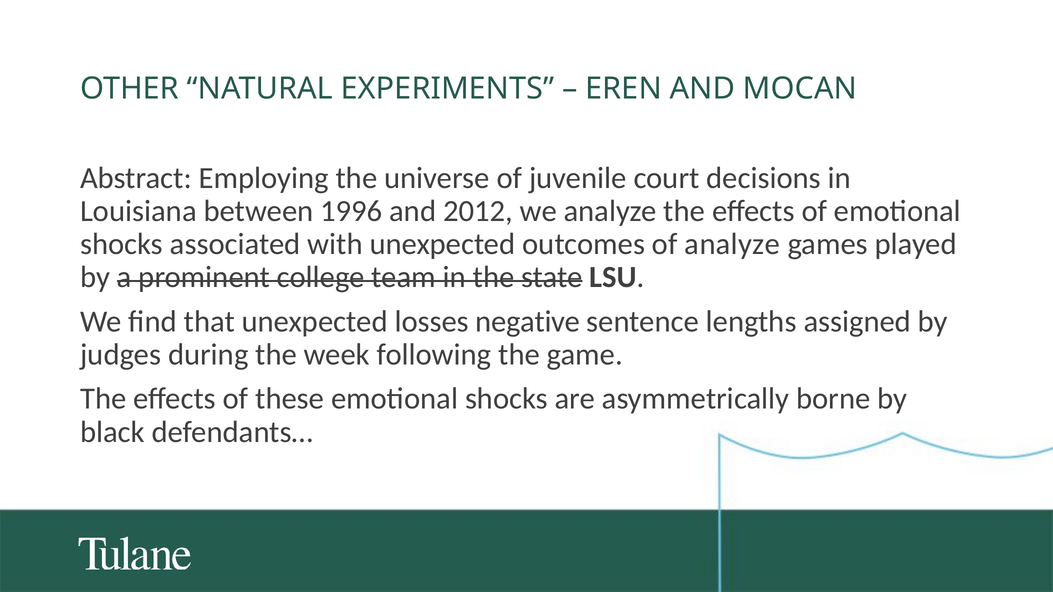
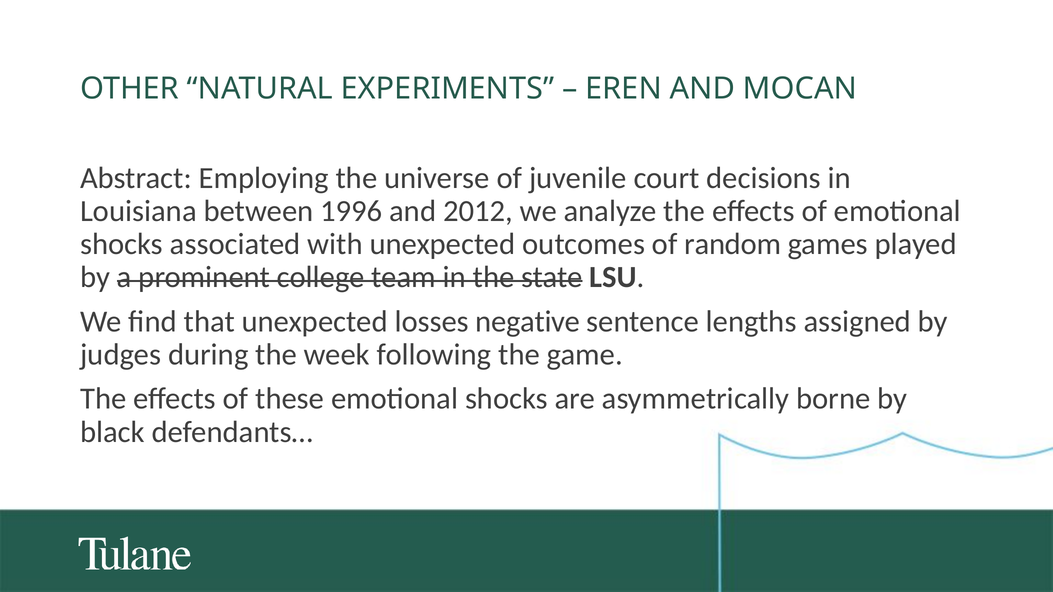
of analyze: analyze -> random (733, 244)
